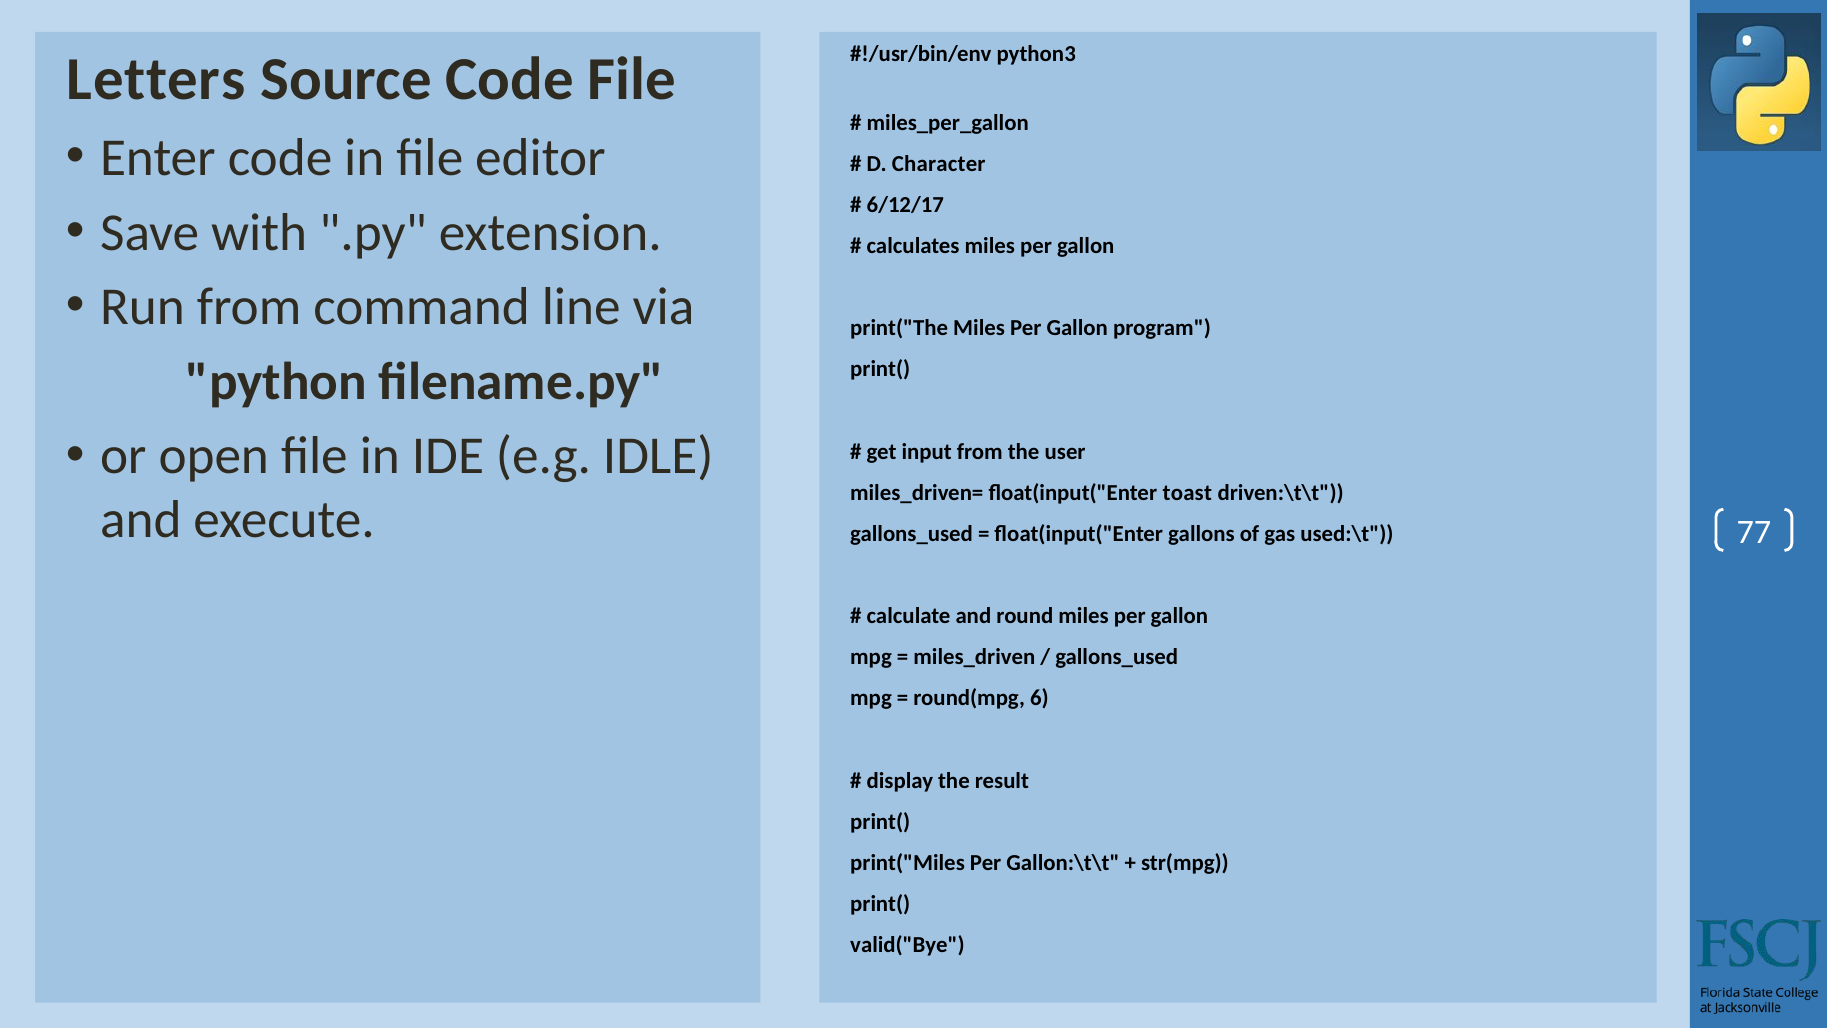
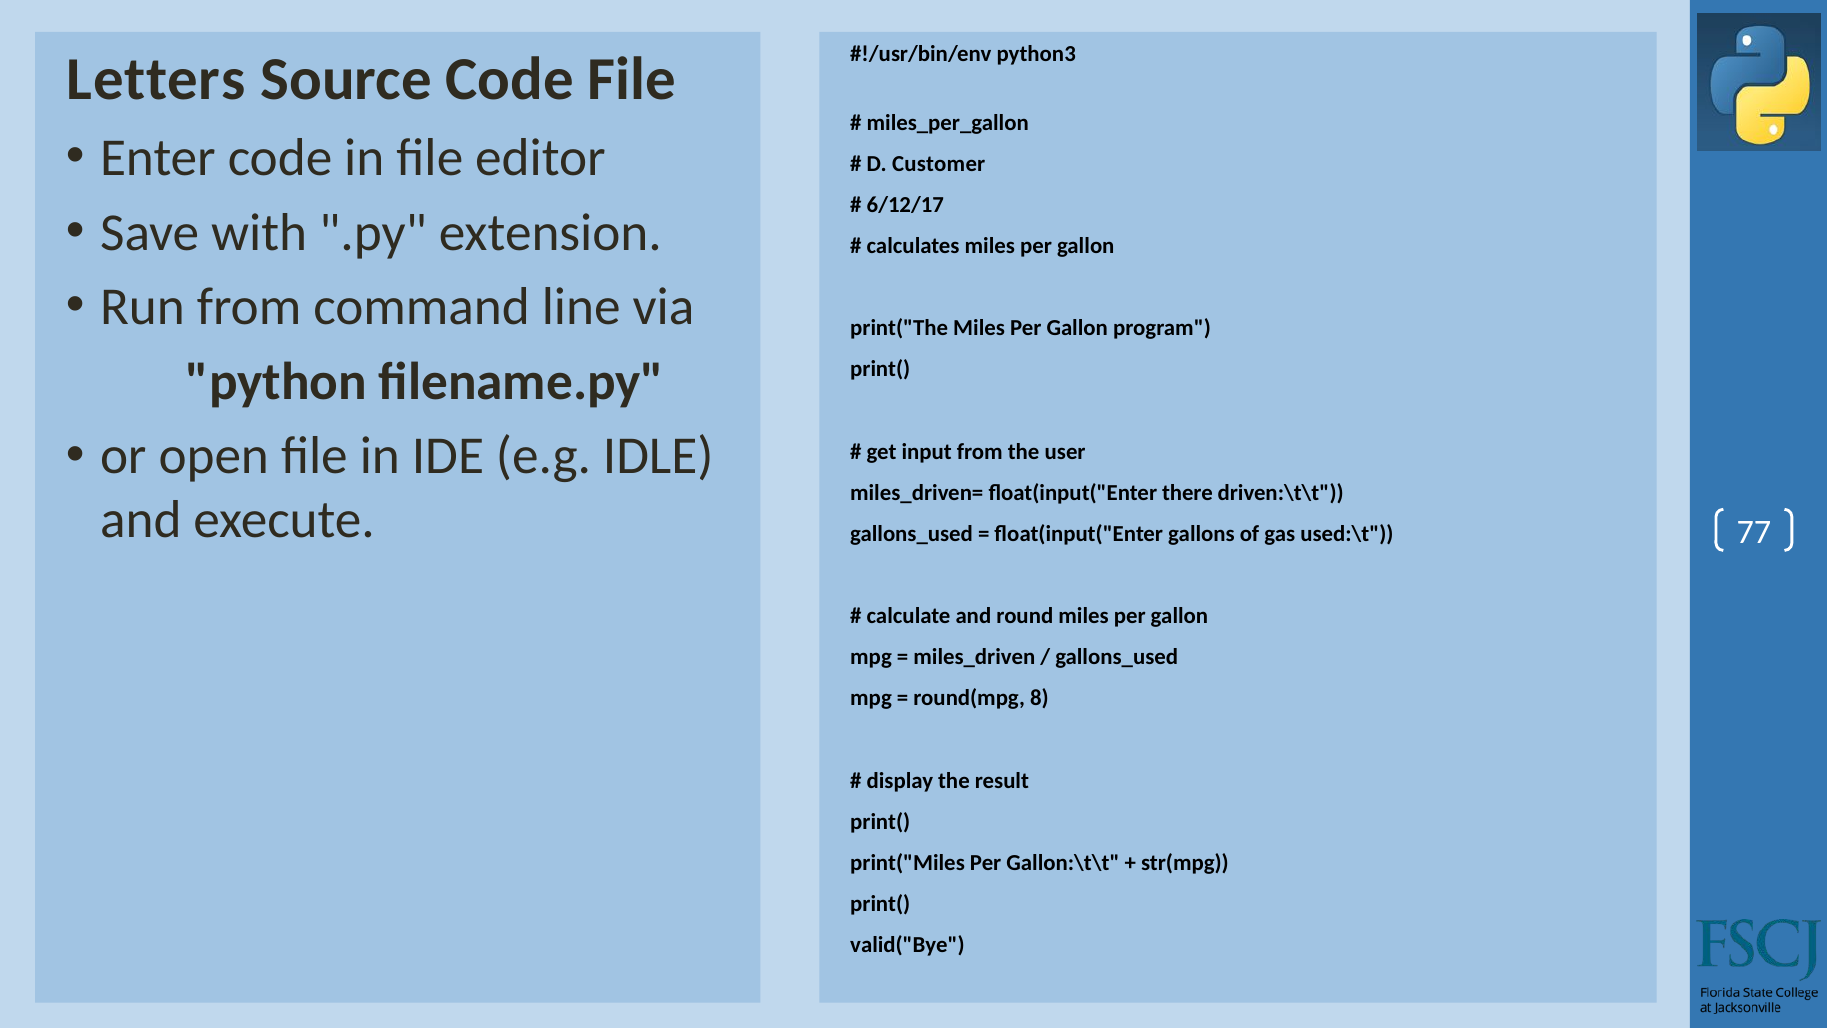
Character: Character -> Customer (939, 164)
toast: toast -> there (1187, 493)
6: 6 -> 8 (1039, 698)
